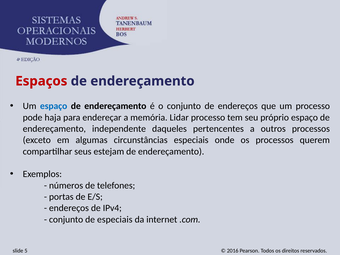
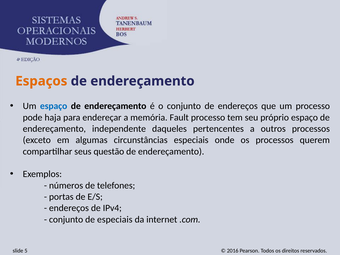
Espaços colour: red -> orange (41, 81)
Lidar: Lidar -> Fault (179, 117)
estejam: estejam -> questão (109, 151)
